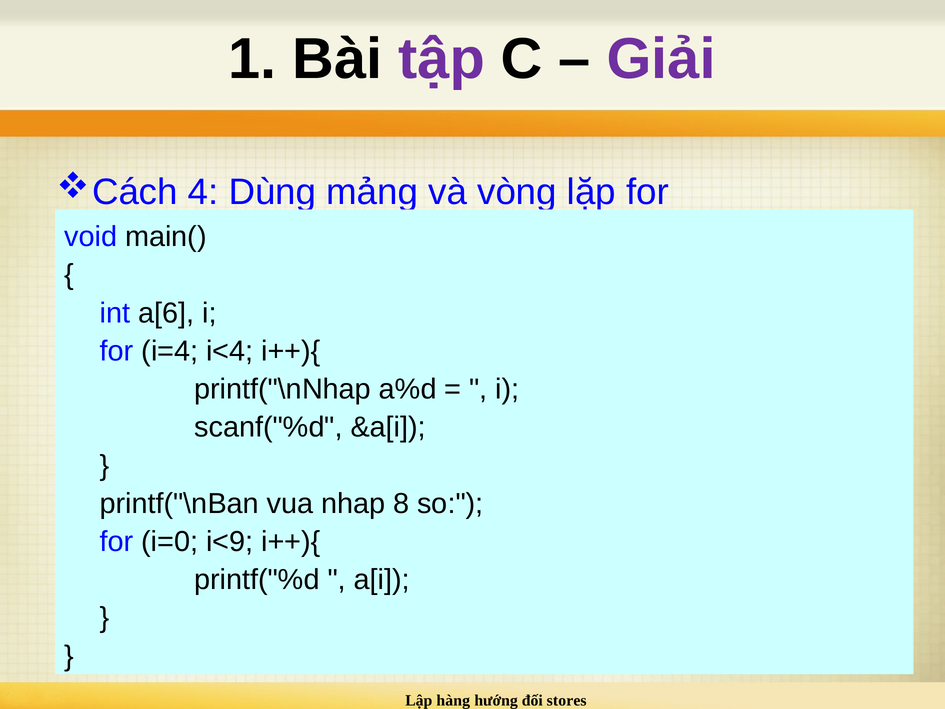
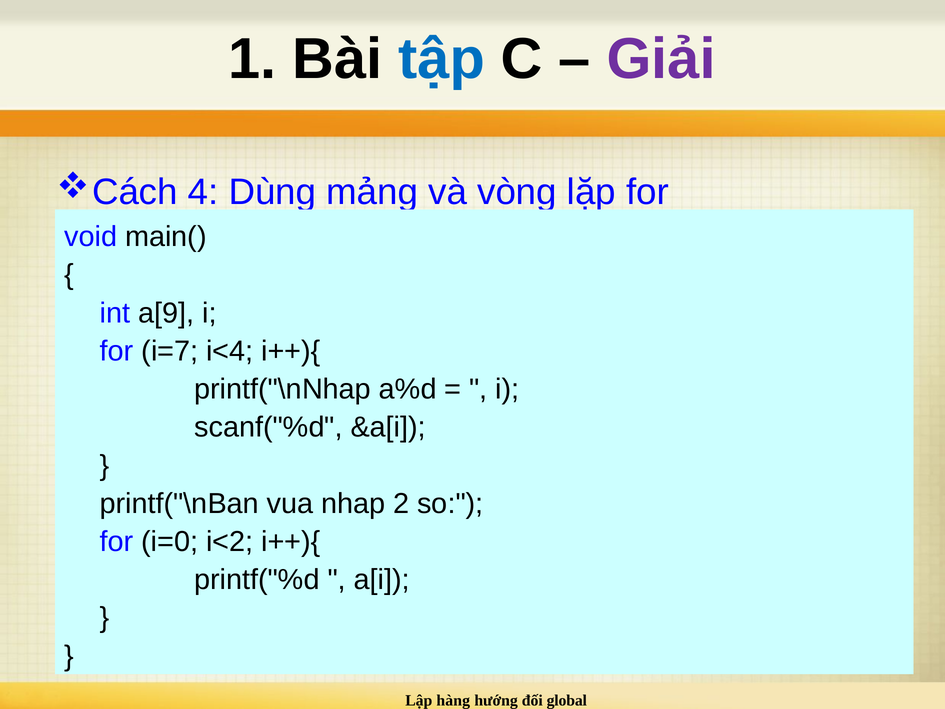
tập colour: purple -> blue (442, 59)
a[6: a[6 -> a[9 (166, 313)
i=4: i=4 -> i=7 (170, 351)
8: 8 -> 2 (401, 503)
i<9: i<9 -> i<2 (230, 542)
stores: stores -> global (567, 700)
